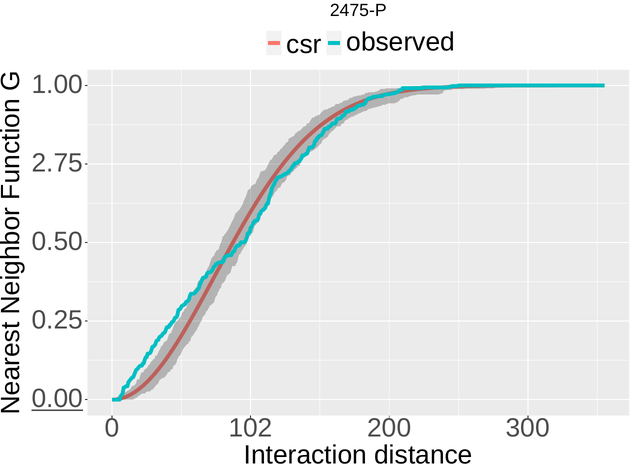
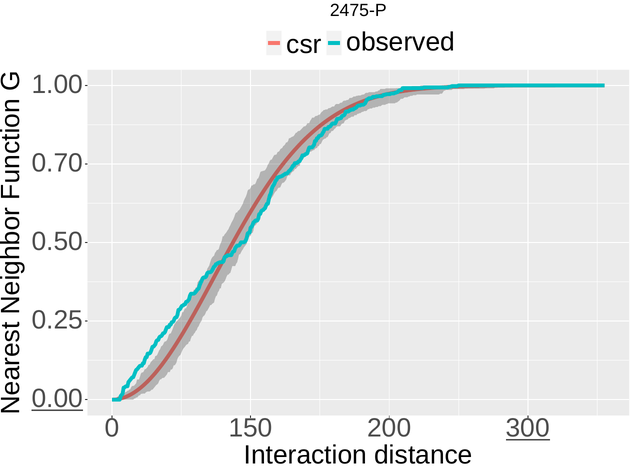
2.75: 2.75 -> 0.70 (57, 163)
102: 102 -> 150 (251, 428)
300 underline: none -> present (528, 428)
